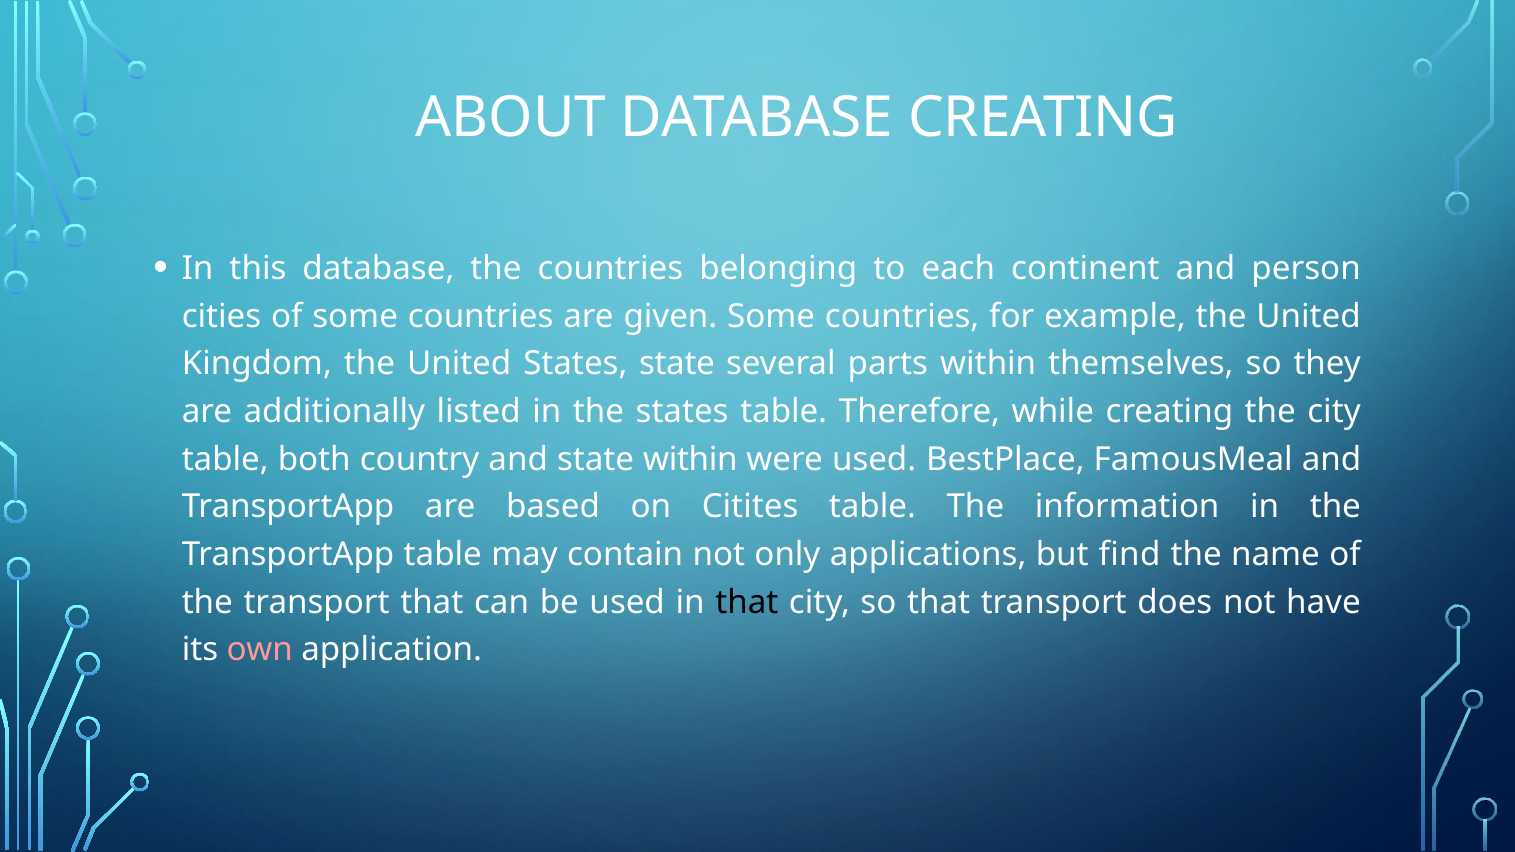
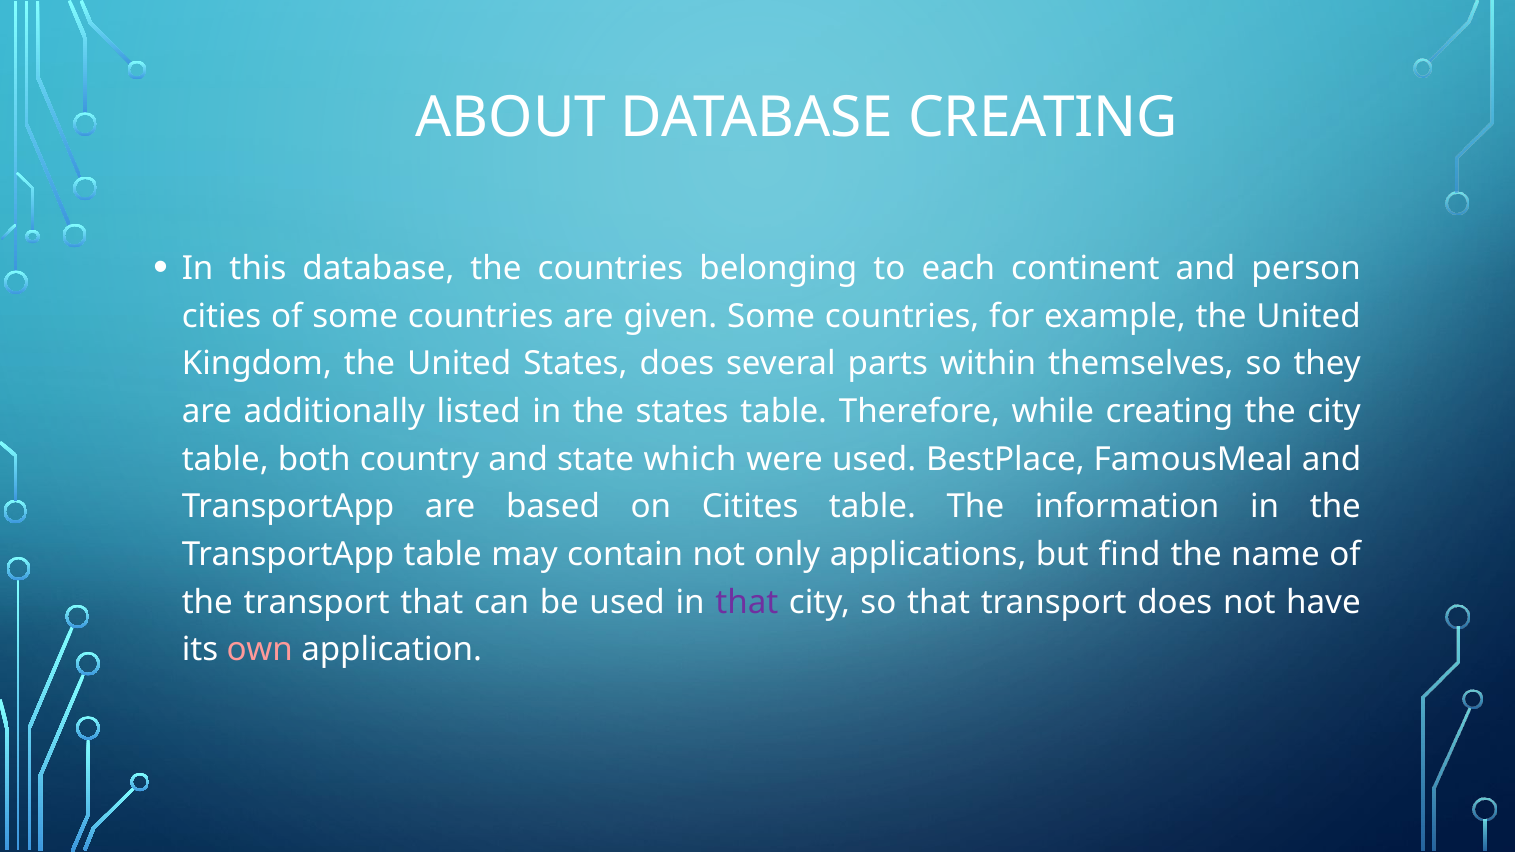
States state: state -> does (677, 364)
state within: within -> which (690, 459)
that colour: black -> purple (747, 602)
